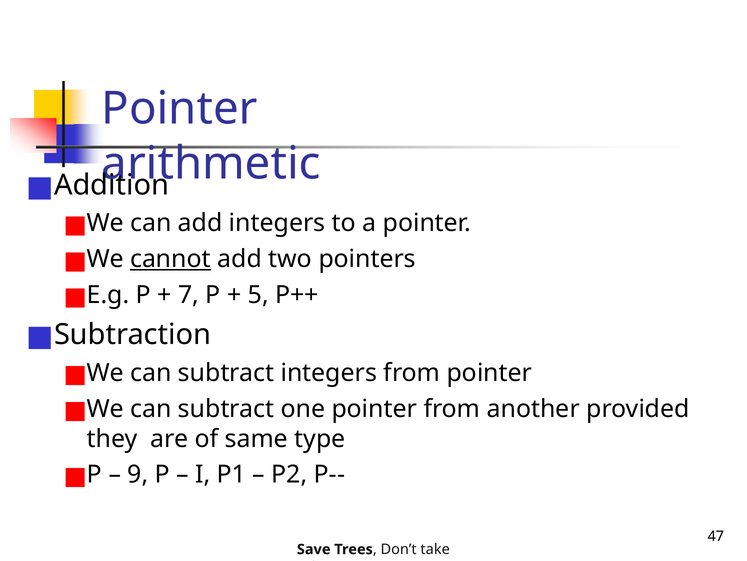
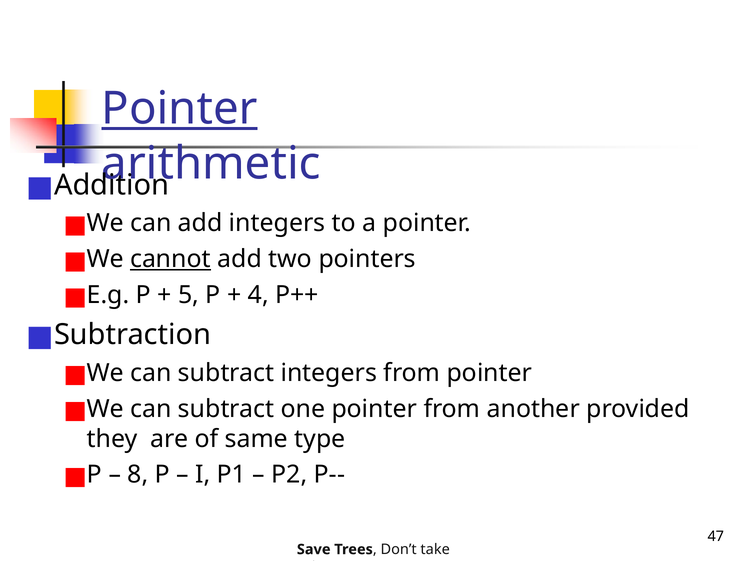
Pointer underline: none -> present (180, 109)
7: 7 -> 5 (189, 295)
5: 5 -> 4 (258, 295)
9: 9 -> 8 (138, 474)
